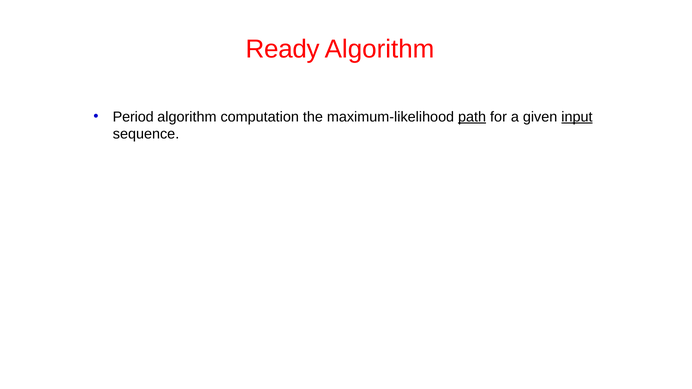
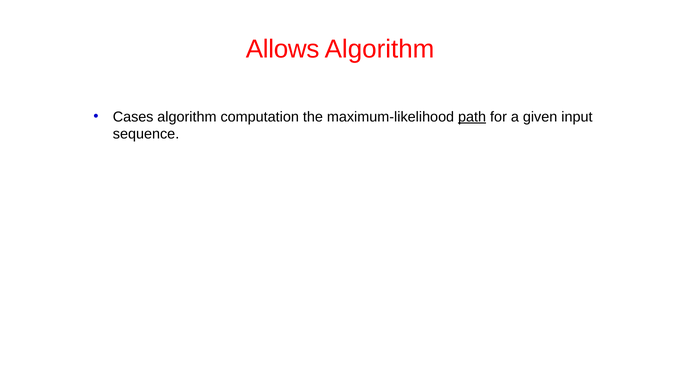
Ready: Ready -> Allows (283, 49)
Period: Period -> Cases (133, 117)
input underline: present -> none (577, 117)
